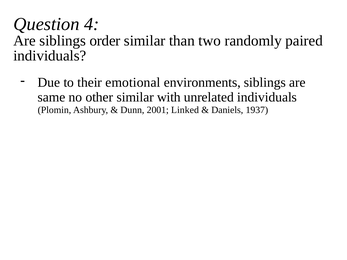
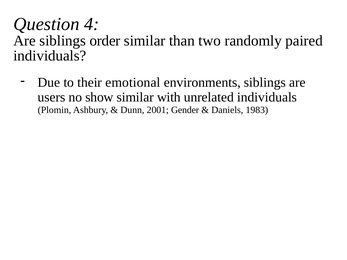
same: same -> users (52, 97)
other: other -> show (99, 97)
Linked: Linked -> Gender (185, 110)
1937: 1937 -> 1983 (257, 110)
